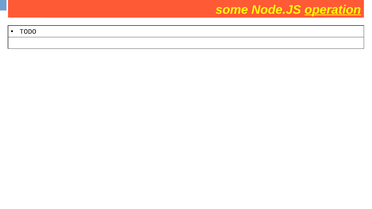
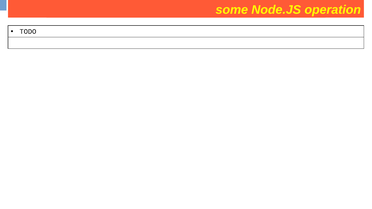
operation underline: present -> none (333, 10)
